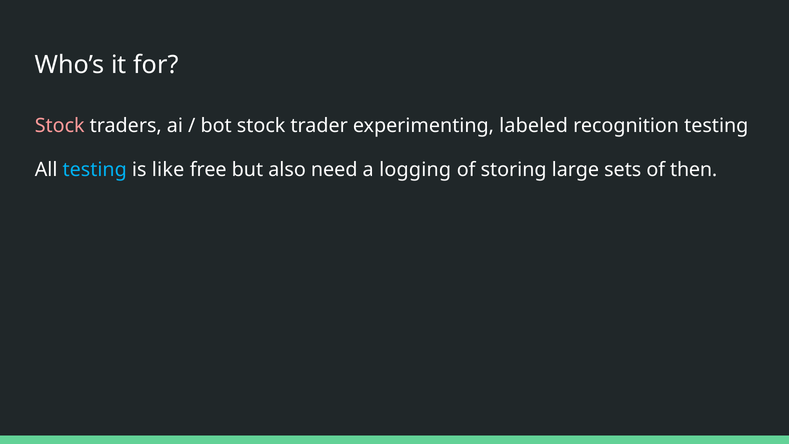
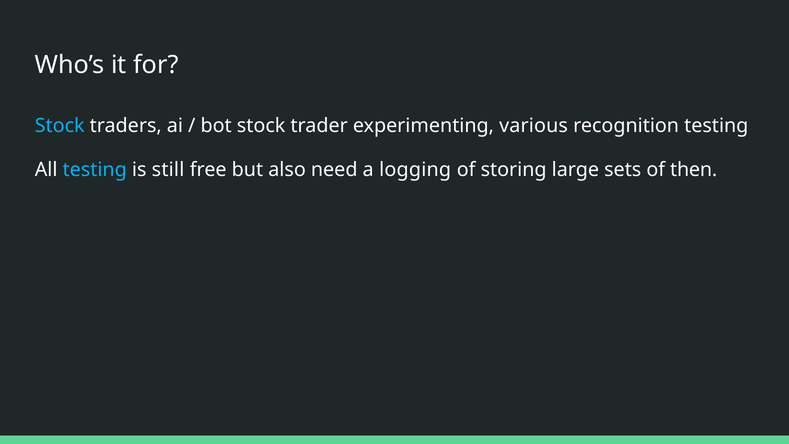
Stock colour: pink -> light blue (60, 126)
labeled: labeled -> various (534, 126)
like: like -> still (168, 170)
